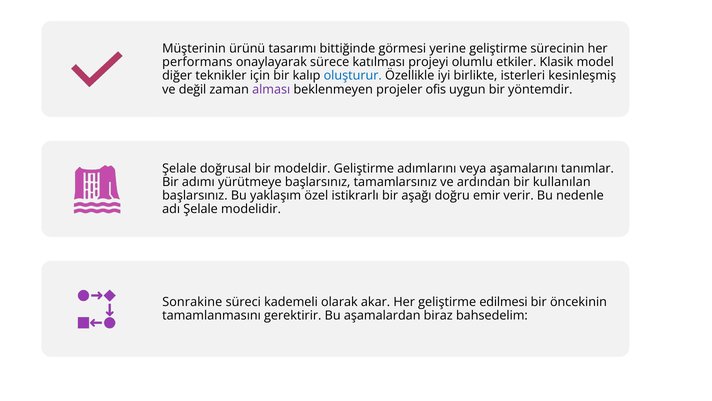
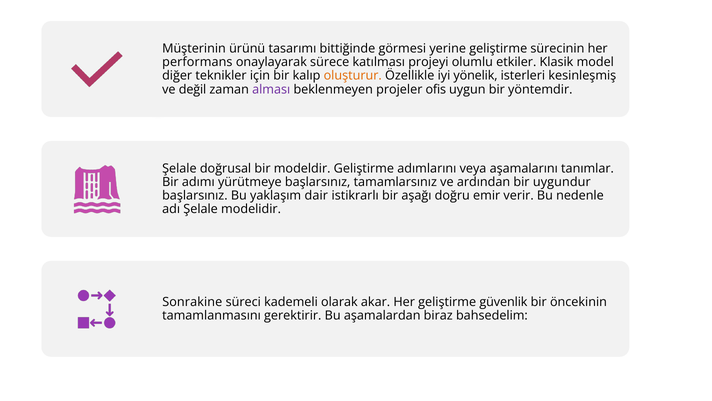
oluşturur colour: blue -> orange (353, 76)
birlikte: birlikte -> yönelik (476, 76)
kullanılan: kullanılan -> uygundur (562, 182)
özel: özel -> dair (316, 195)
edilmesi: edilmesi -> güvenlik (503, 302)
